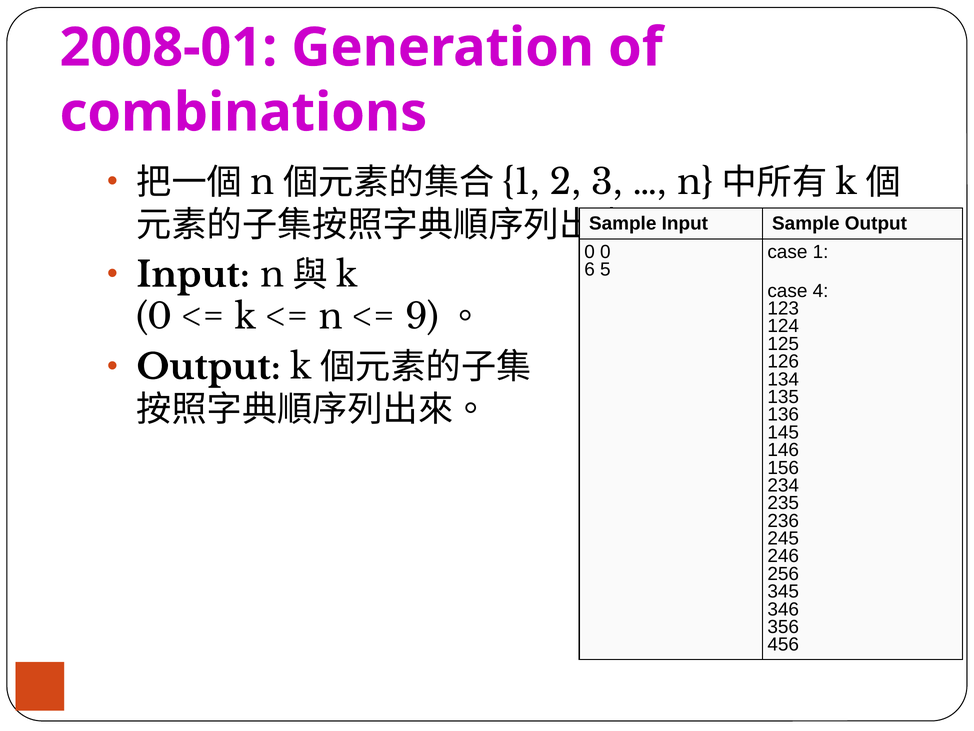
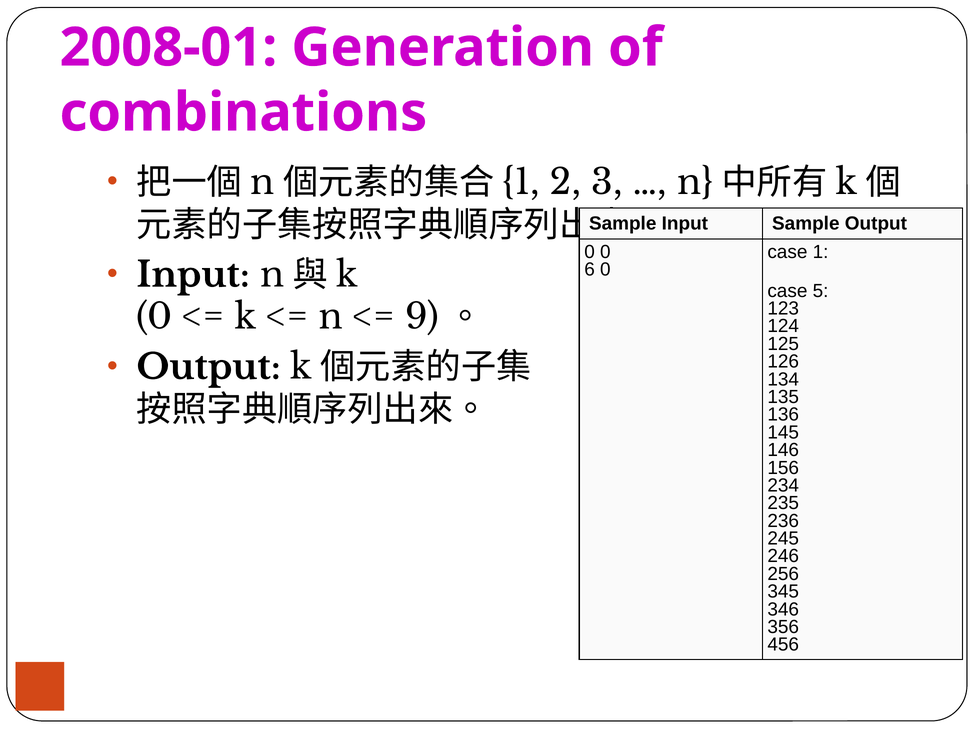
6 5: 5 -> 0 (605, 269)
4: 4 -> 5 (821, 291)
